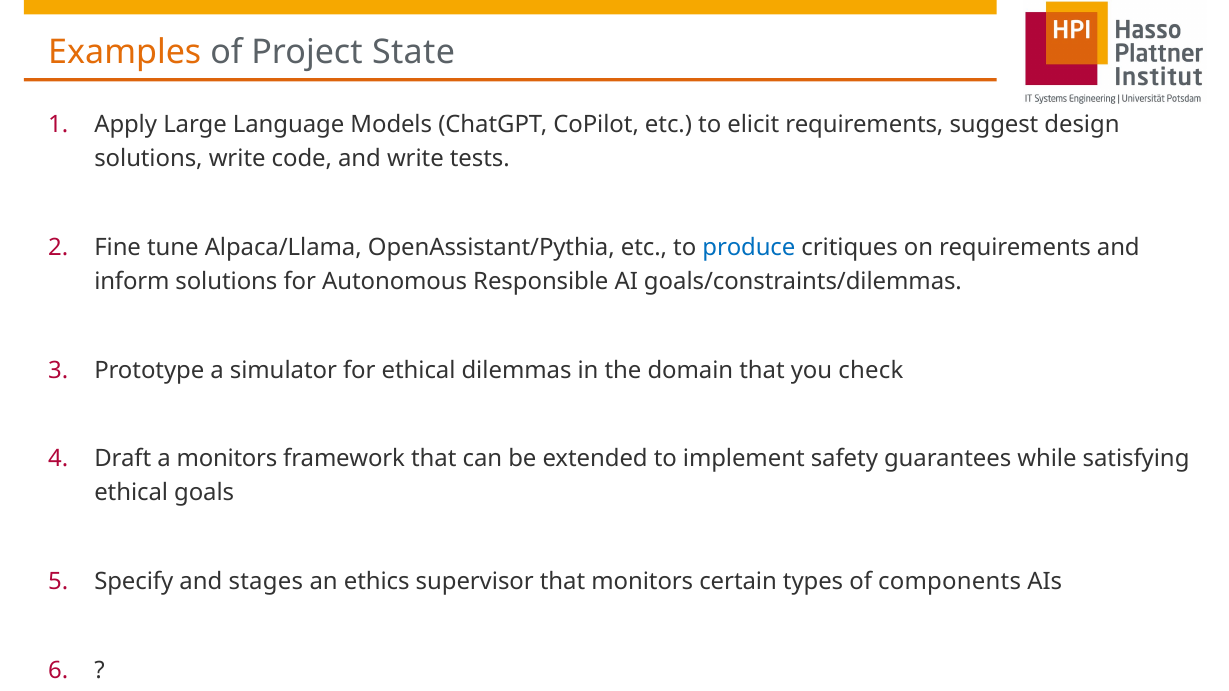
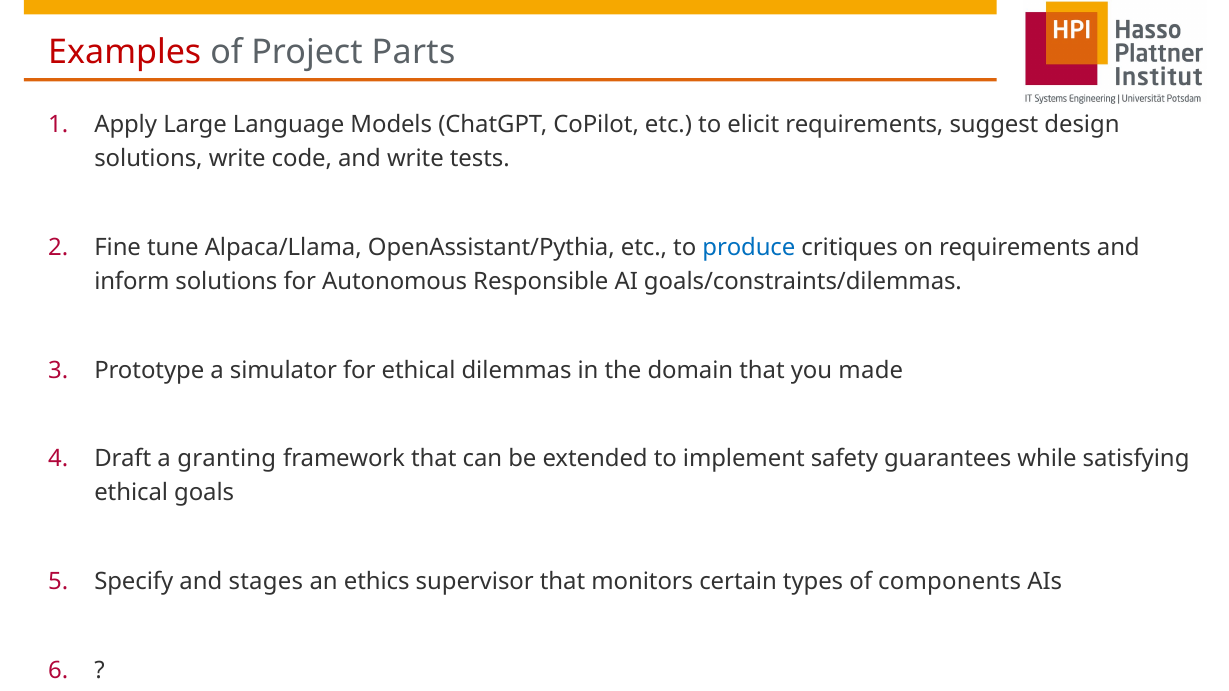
Examples colour: orange -> red (125, 52)
State: State -> Parts (414, 52)
check: check -> made (871, 370)
a monitors: monitors -> granting (227, 459)
